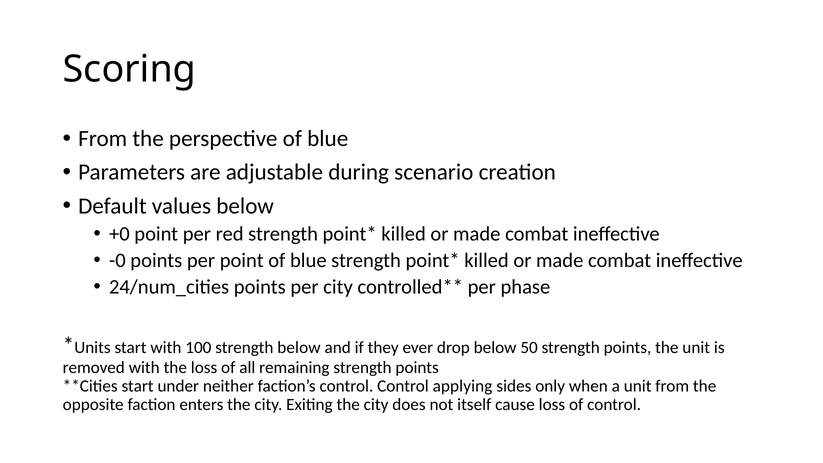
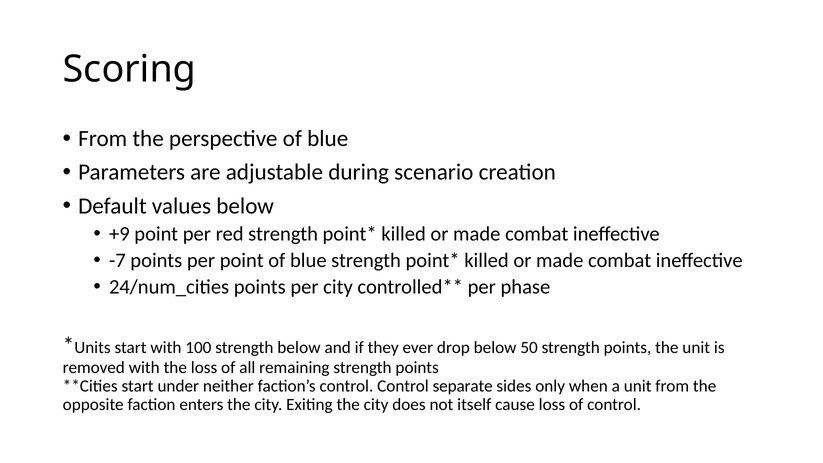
+0: +0 -> +9 (119, 234)
-0: -0 -> -7 (117, 260)
applying: applying -> separate (463, 386)
